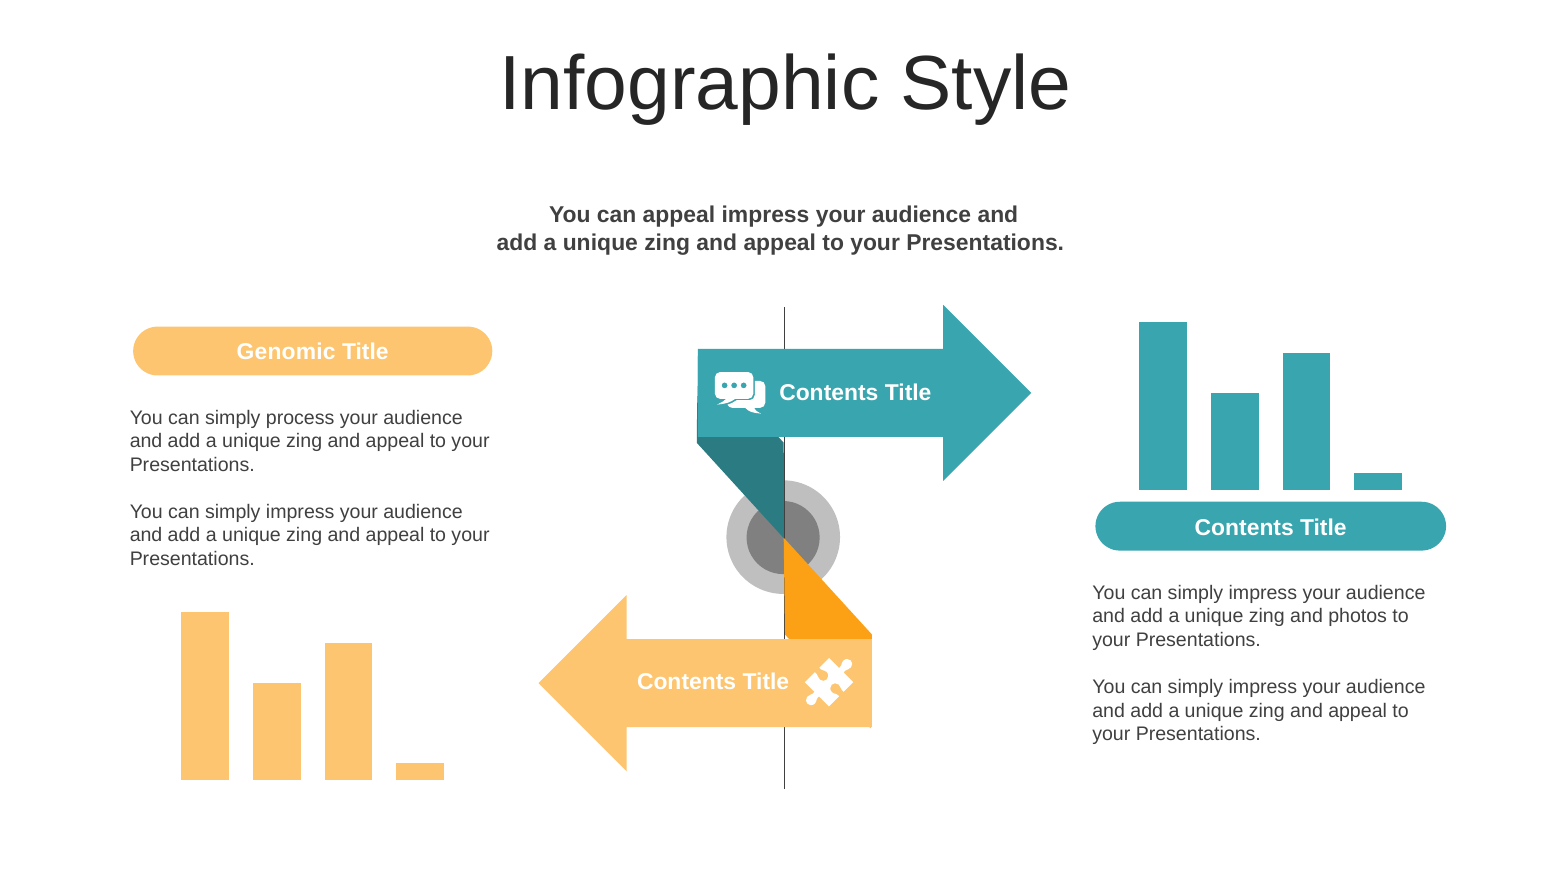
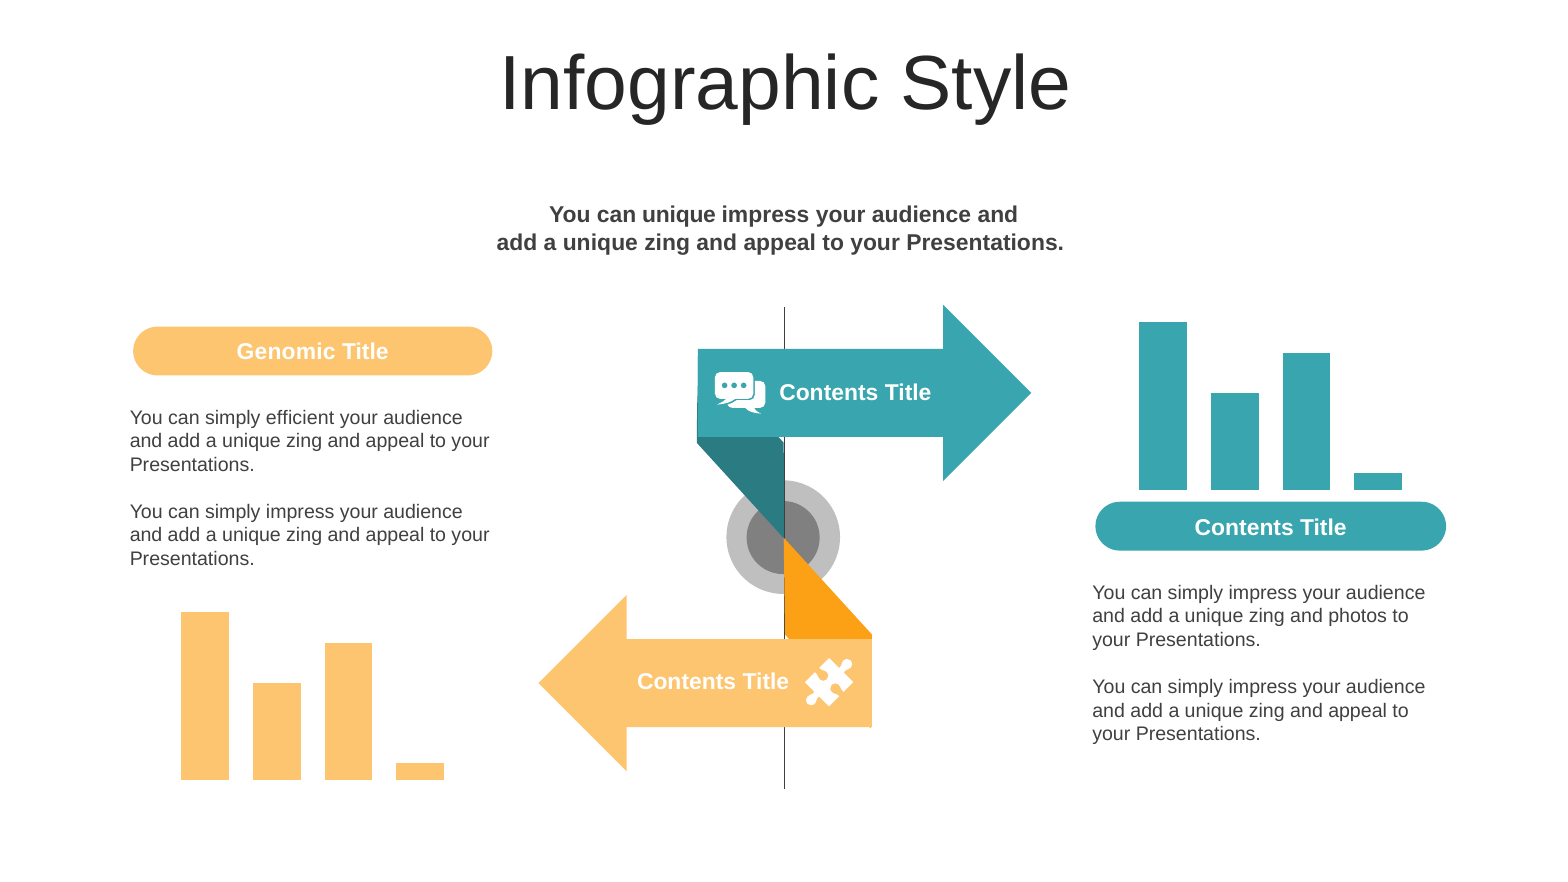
can appeal: appeal -> unique (679, 215)
process: process -> efficient (300, 418)
